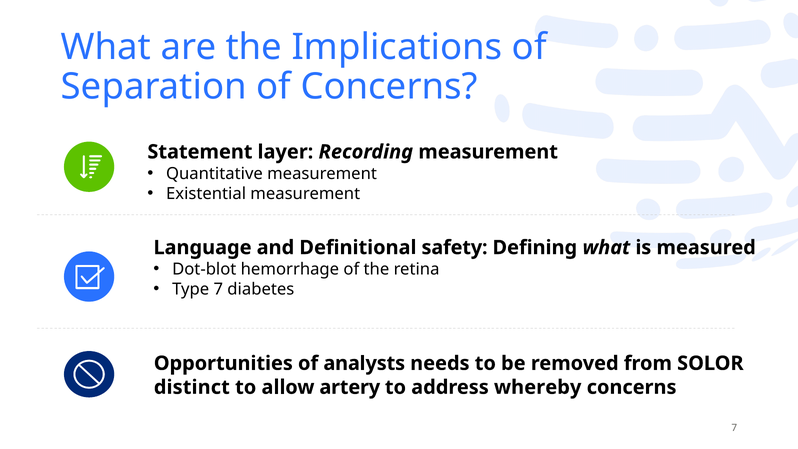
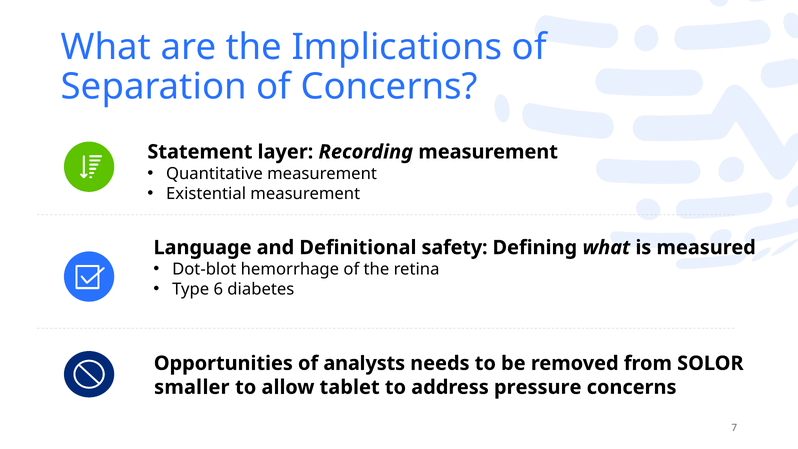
Type 7: 7 -> 6 (218, 289)
distinct: distinct -> smaller (192, 387)
artery: artery -> tablet (350, 387)
whereby: whereby -> pressure (538, 387)
